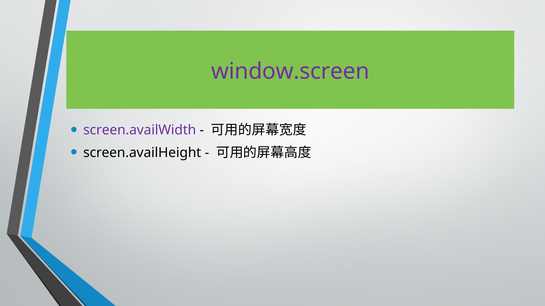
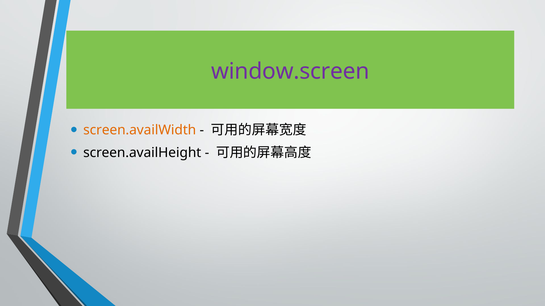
screen.availWidth colour: purple -> orange (140, 130)
